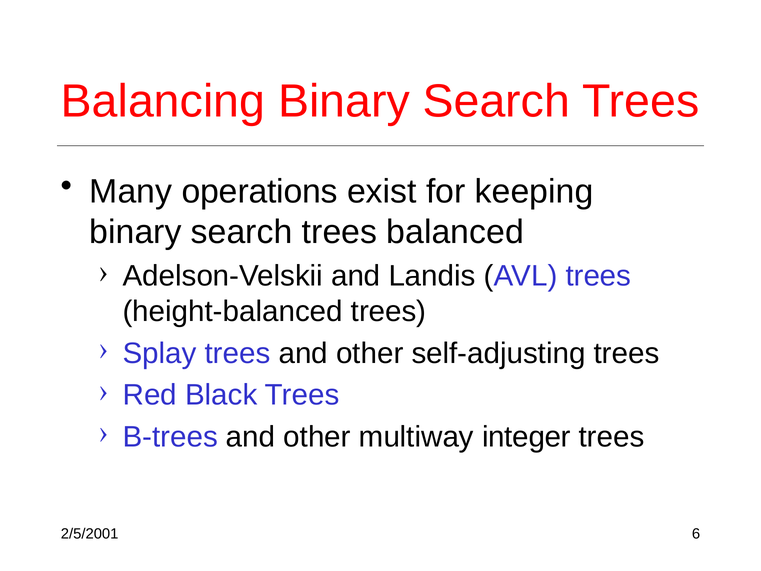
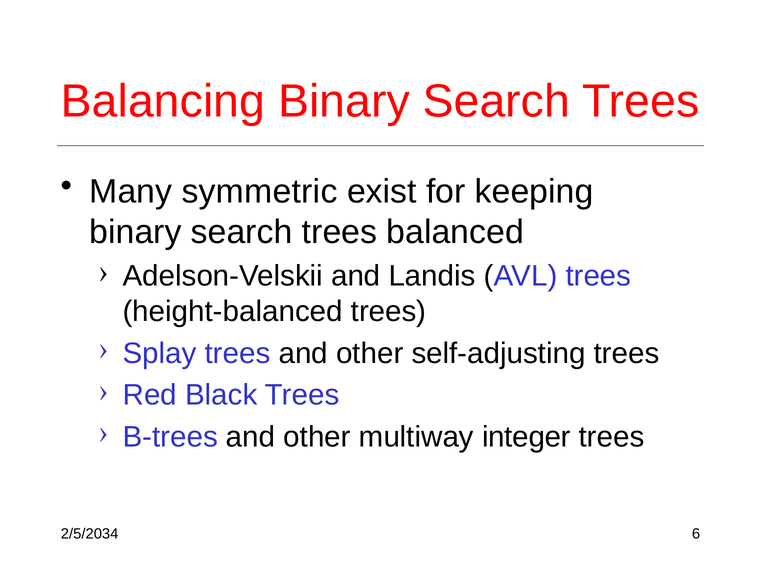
operations: operations -> symmetric (260, 191)
2/5/2001: 2/5/2001 -> 2/5/2034 (90, 534)
